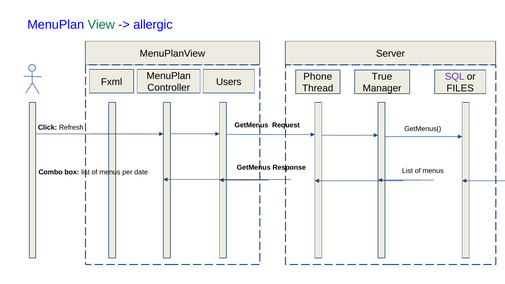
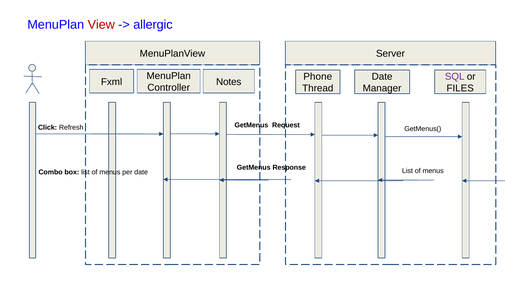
View colour: green -> red (101, 25)
True: True -> Date (382, 77)
Users: Users -> Notes (229, 82)
